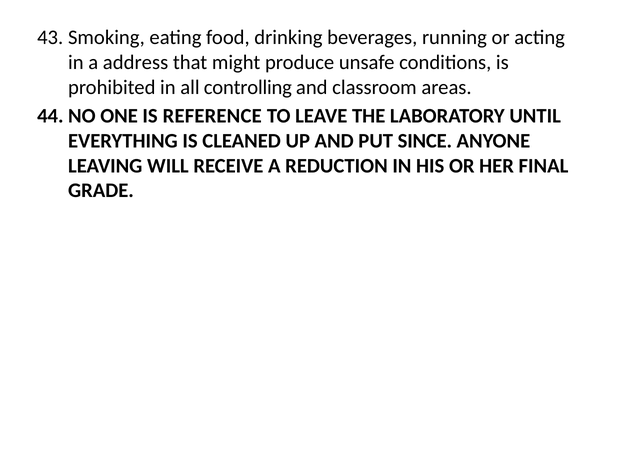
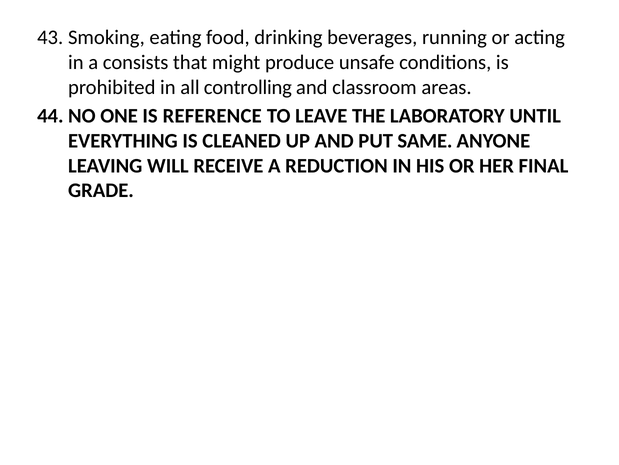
address: address -> consists (136, 62)
SINCE: SINCE -> SAME (425, 141)
